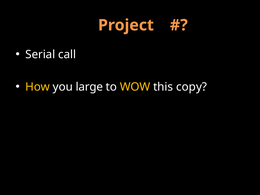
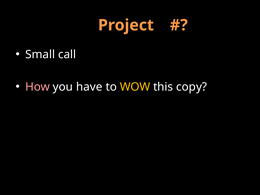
Serial: Serial -> Small (40, 55)
How colour: yellow -> pink (38, 87)
large: large -> have (89, 87)
